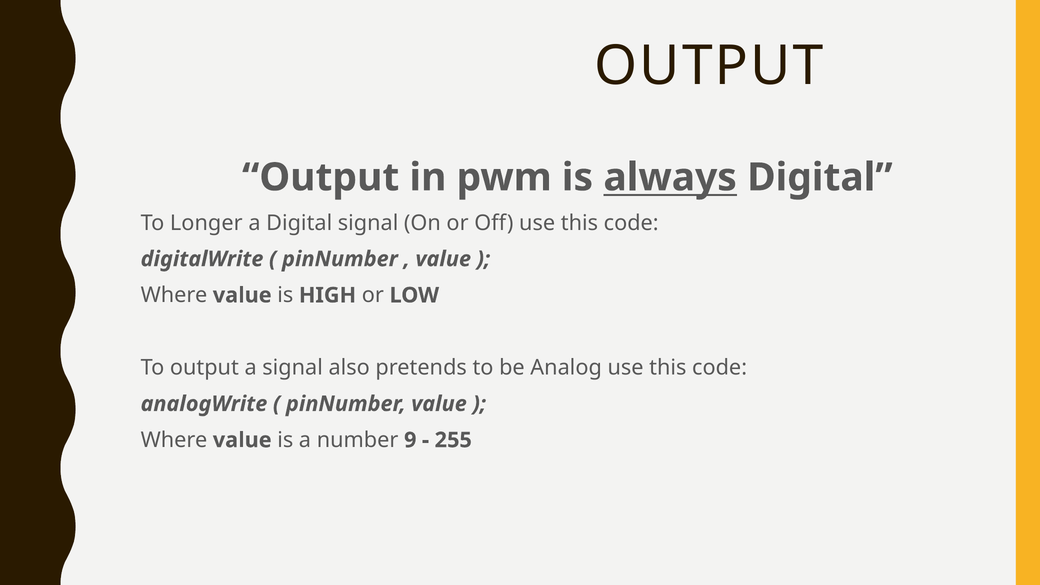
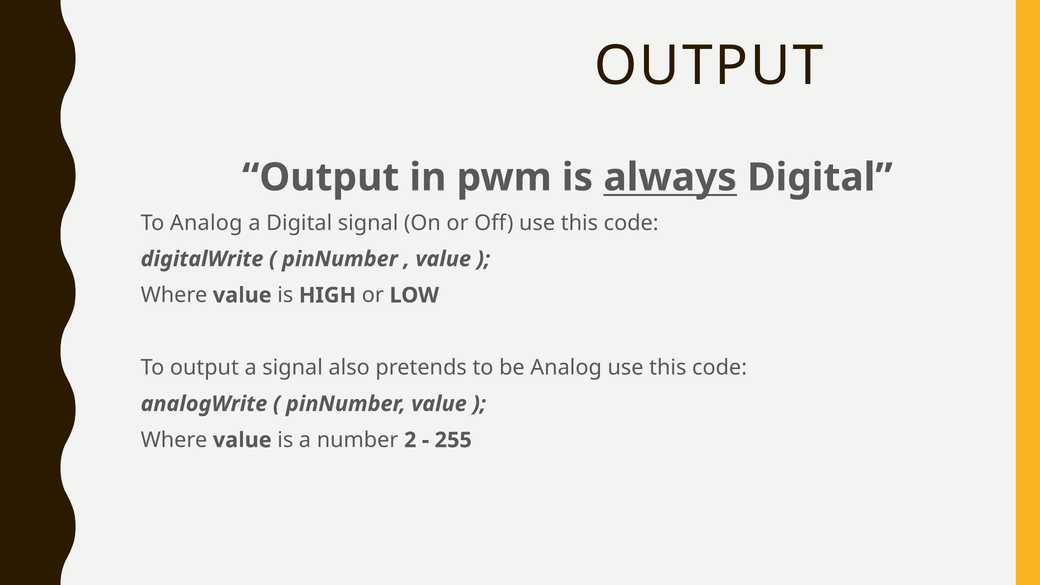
To Longer: Longer -> Analog (206, 223)
9: 9 -> 2 (410, 440)
